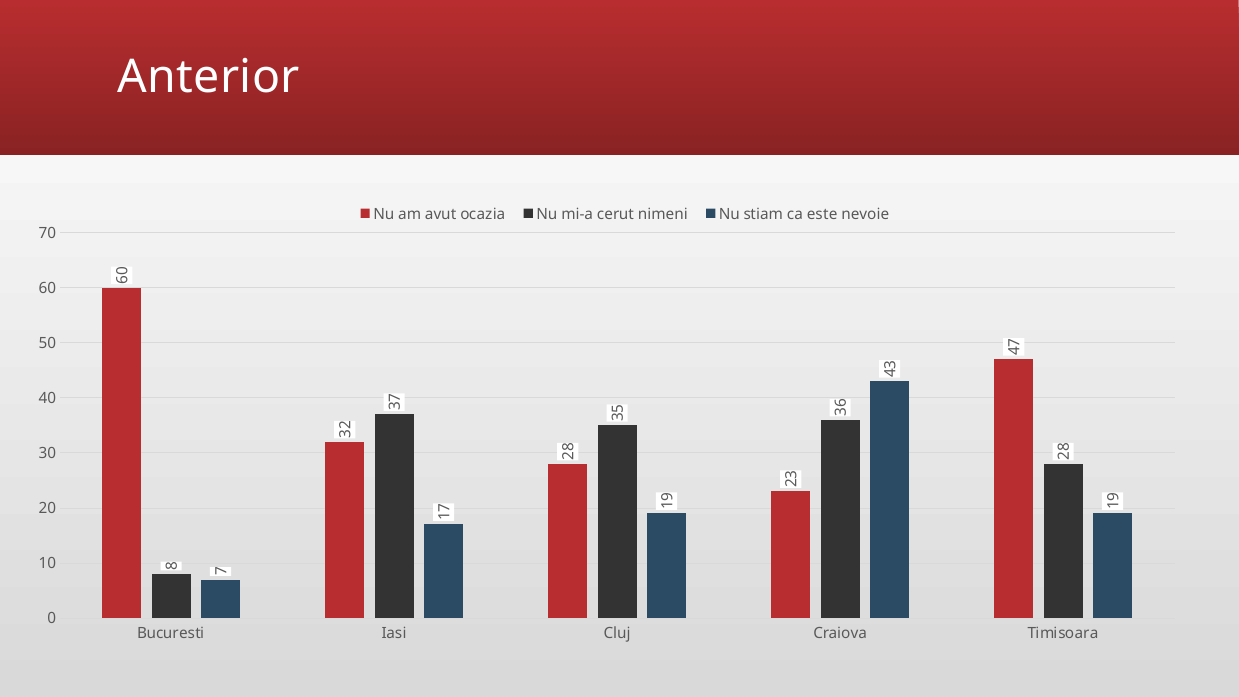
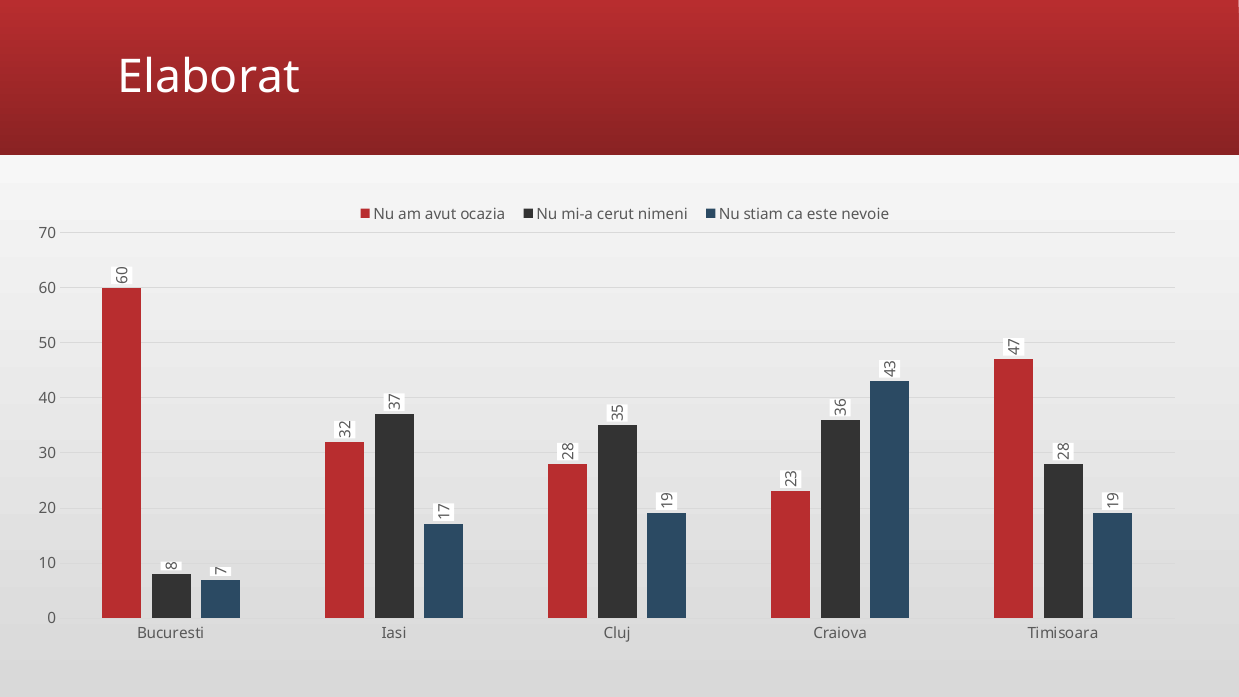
Anterior: Anterior -> Elaborat (209, 77)
